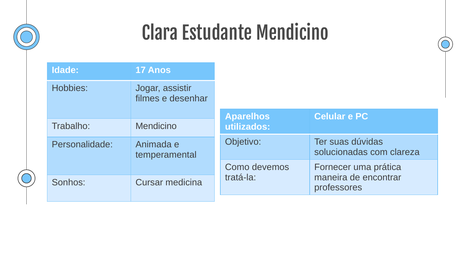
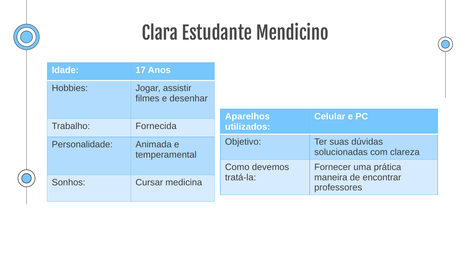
Trabalho Mendicino: Mendicino -> Fornecida (156, 126)
